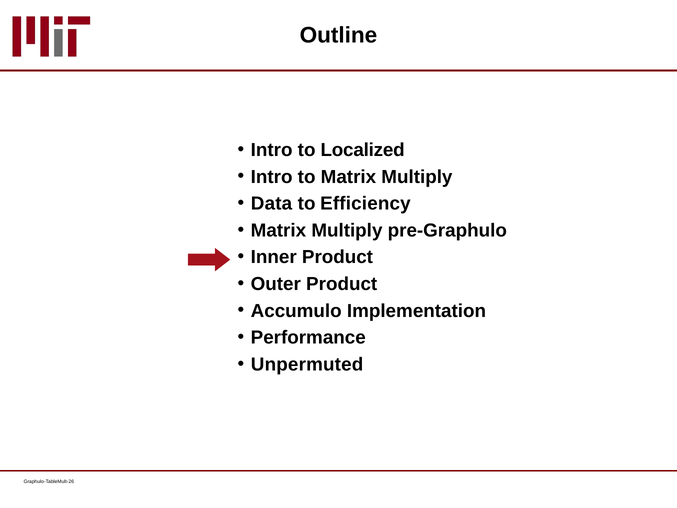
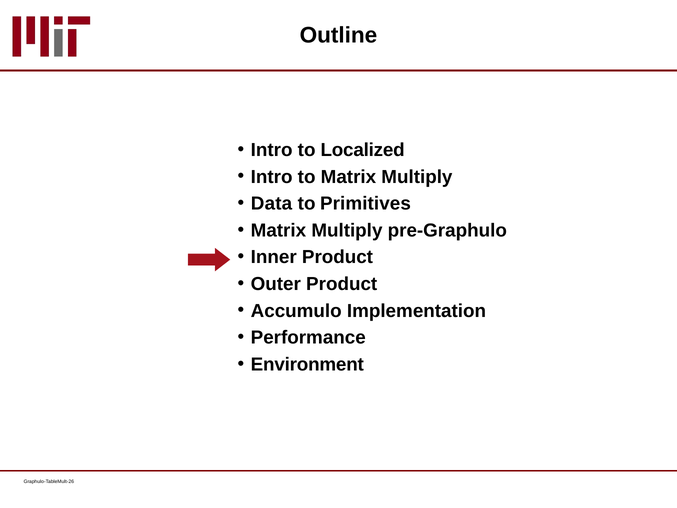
Efficiency: Efficiency -> Primitives (365, 204)
Unpermuted: Unpermuted -> Environment (307, 364)
